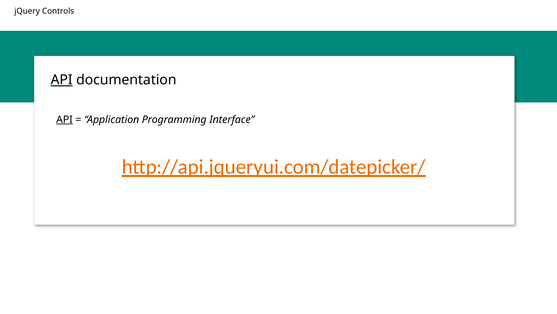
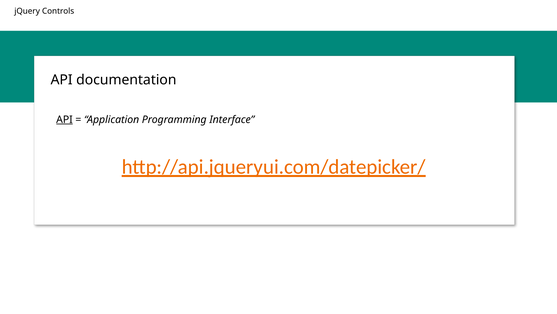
API underline: present -> none (62, 80)
